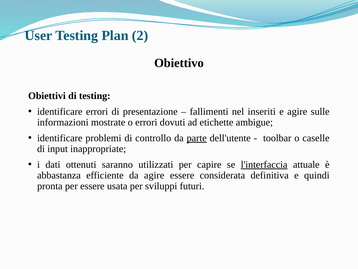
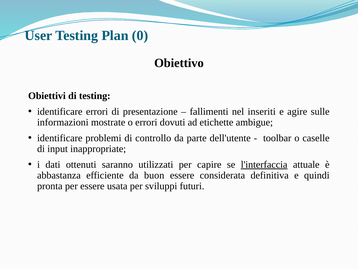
2: 2 -> 0 (140, 36)
parte underline: present -> none (197, 138)
da agire: agire -> buon (154, 175)
